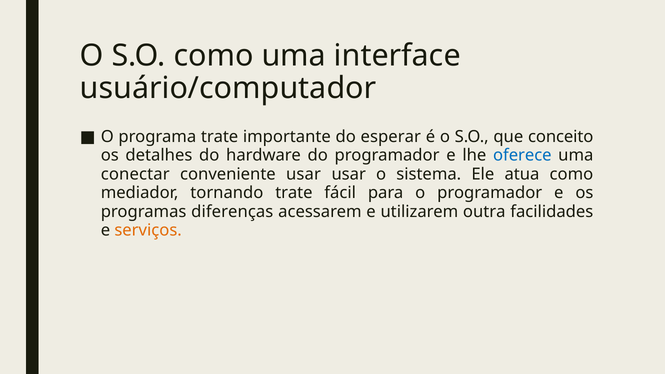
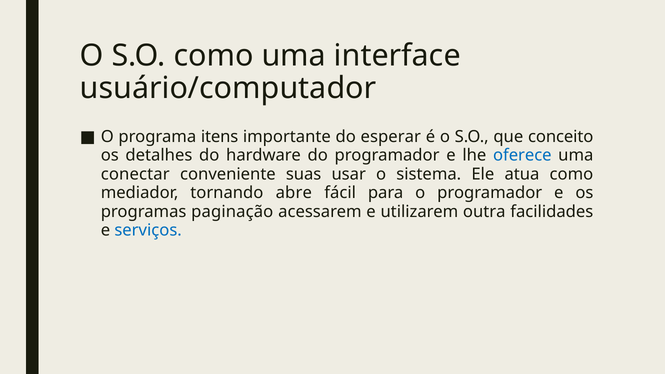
programa trate: trate -> itens (220, 137)
conveniente usar: usar -> suas (304, 174)
tornando trate: trate -> abre (294, 193)
diferenças: diferenças -> paginação (232, 212)
serviços colour: orange -> blue (148, 230)
